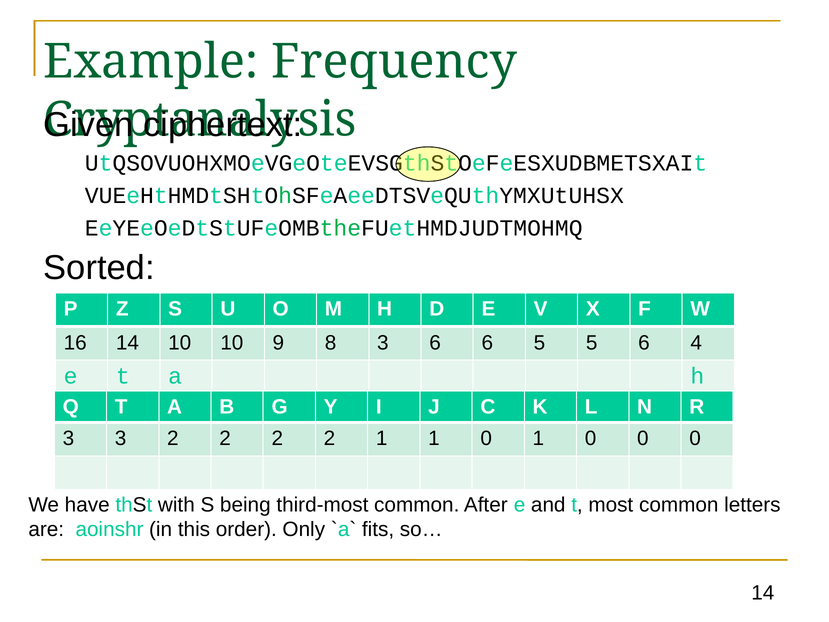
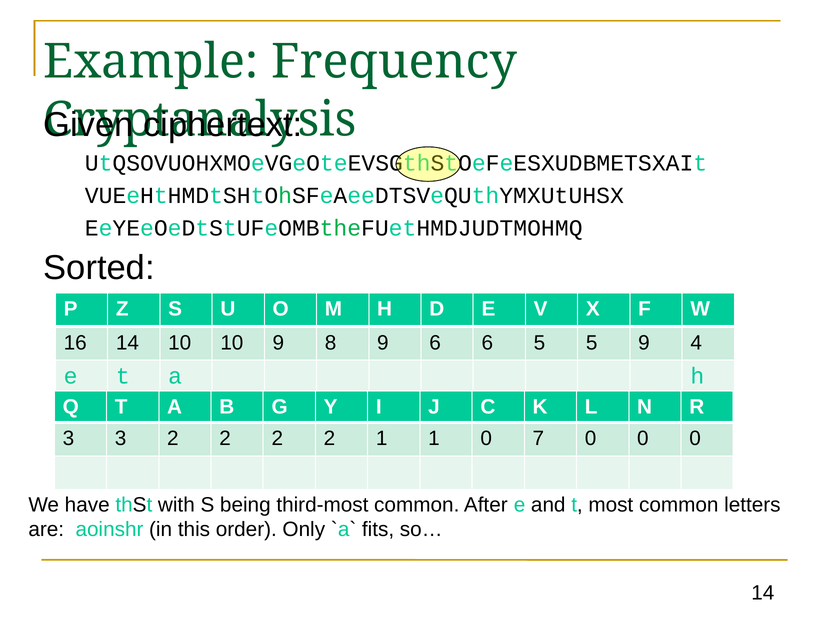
8 3: 3 -> 9 (383, 343)
5 6: 6 -> 9 (644, 343)
0 1: 1 -> 7 (538, 438)
